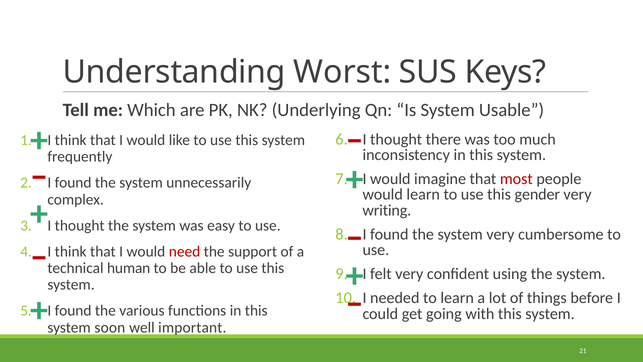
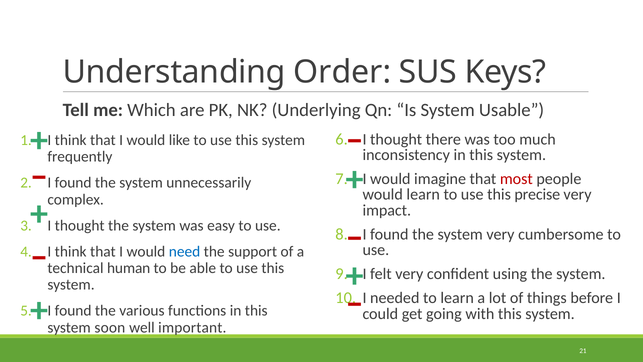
Worst: Worst -> Order (342, 72)
gender: gender -> precise (537, 194)
writing: writing -> impact (387, 210)
need colour: red -> blue (185, 251)
